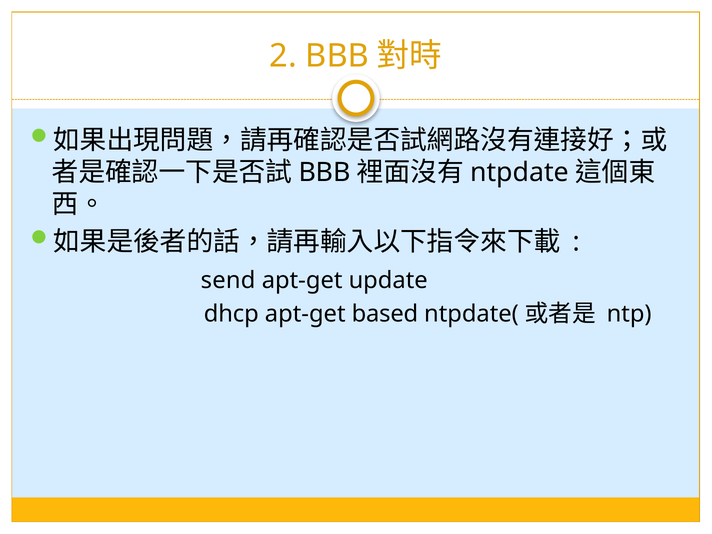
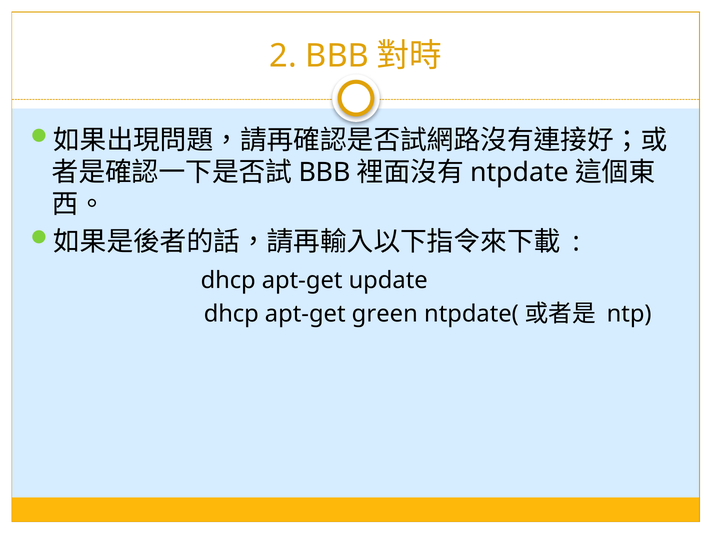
send: send -> dhcp (228, 280)
based: based -> green (385, 314)
